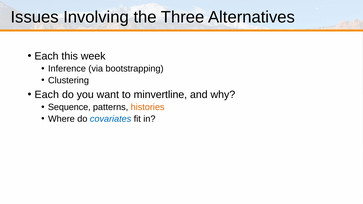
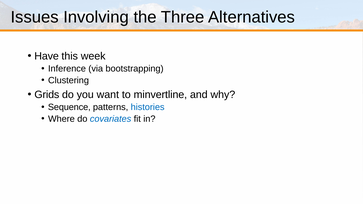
Each: Each -> Have (47, 56)
Each: Each -> Grids (47, 95)
histories colour: orange -> blue (148, 107)
